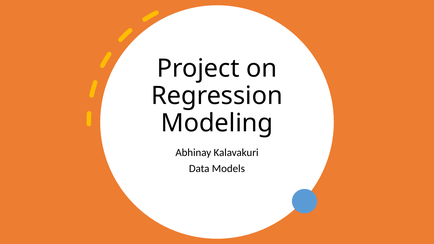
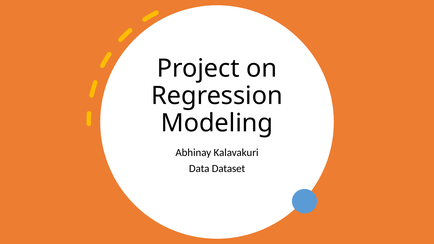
Models: Models -> Dataset (228, 169)
